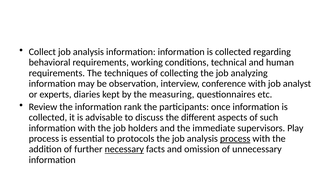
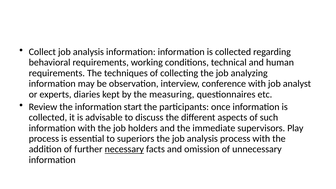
rank: rank -> start (133, 107)
protocols: protocols -> superiors (136, 139)
process underline: present -> none (235, 139)
